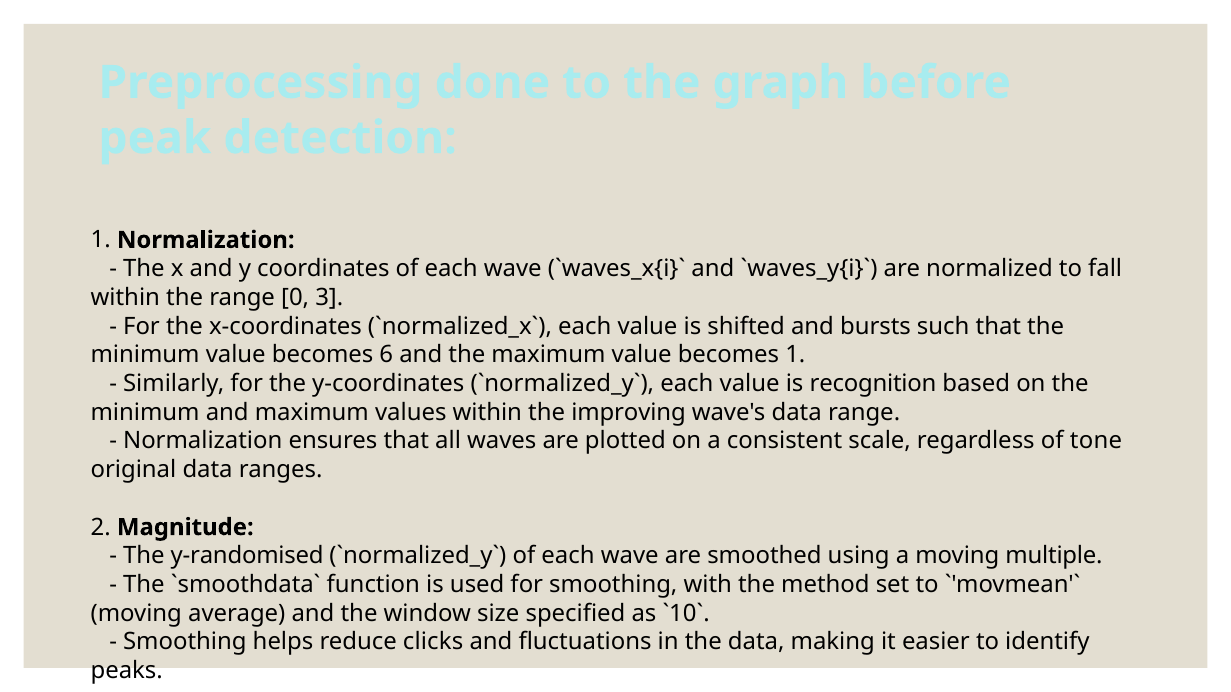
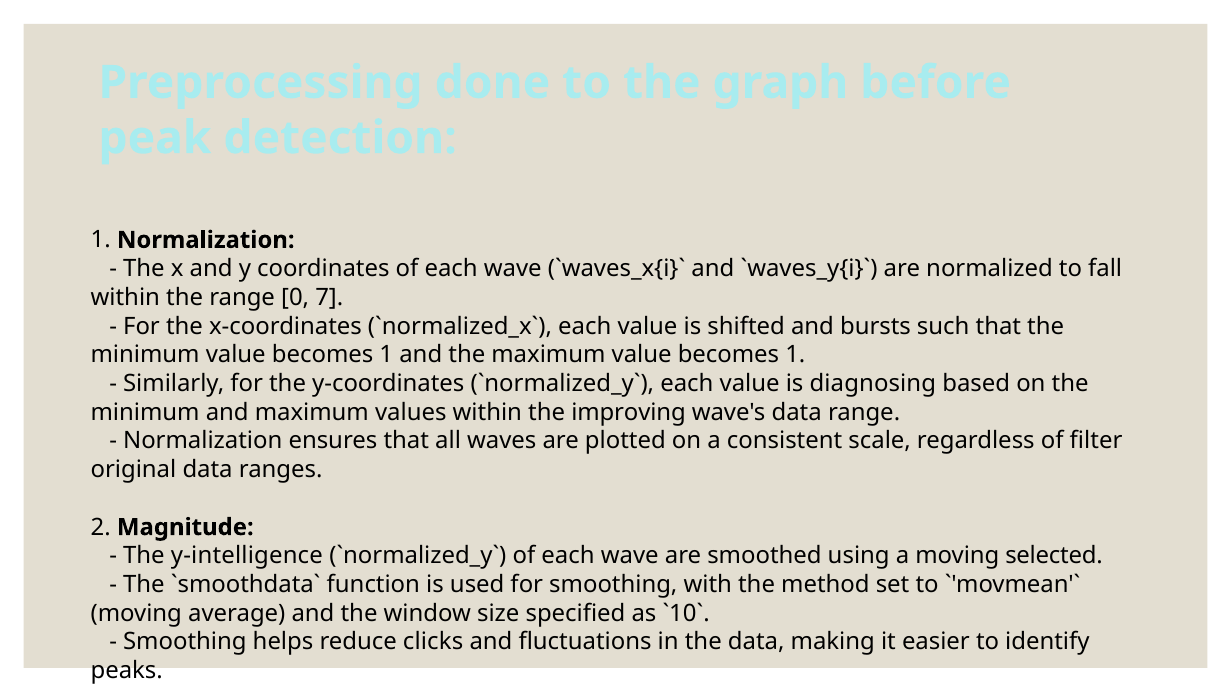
3: 3 -> 7 (329, 298)
minimum value becomes 6: 6 -> 1 (386, 355)
recognition: recognition -> diagnosing (873, 384)
tone: tone -> filter (1096, 441)
y-randomised: y-randomised -> y-intelligence (247, 556)
multiple: multiple -> selected (1054, 556)
